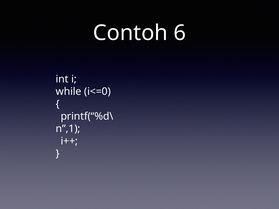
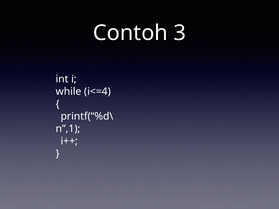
6: 6 -> 3 (180, 33)
i<=0: i<=0 -> i<=4 (97, 92)
